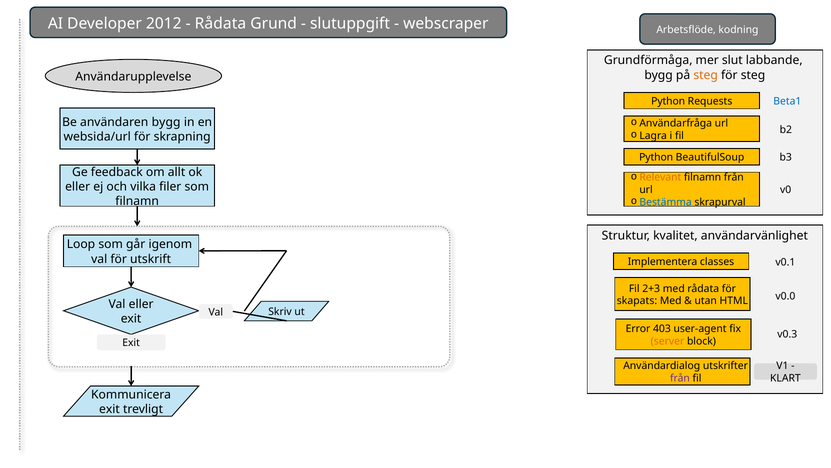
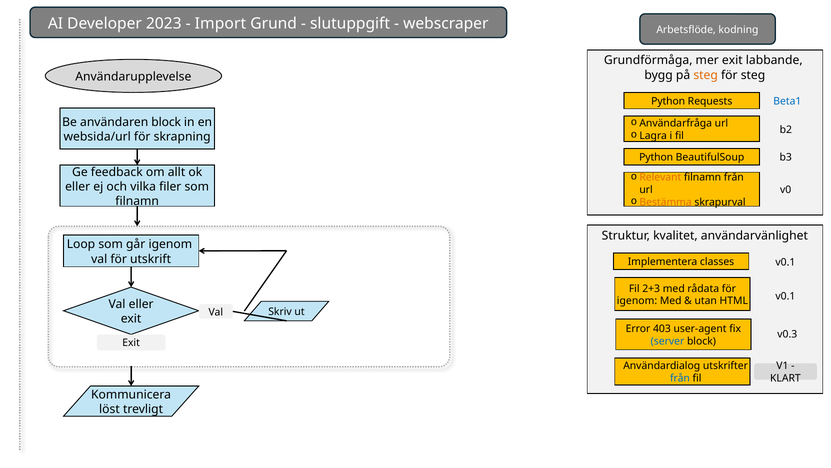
2012: 2012 -> 2023 (164, 23)
Rådata: Rådata -> Import (220, 23)
mer slut: slut -> exit (732, 60)
användaren bygg: bygg -> block (166, 122)
Bestämma colour: blue -> orange (666, 202)
v0.0: v0.0 -> v0.1 (785, 296)
skapats: skapats -> igenom (637, 301)
server colour: orange -> blue (668, 341)
från colour: purple -> blue (680, 378)
exit: exit -> löst (109, 409)
